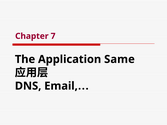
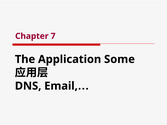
Same: Same -> Some (119, 59)
